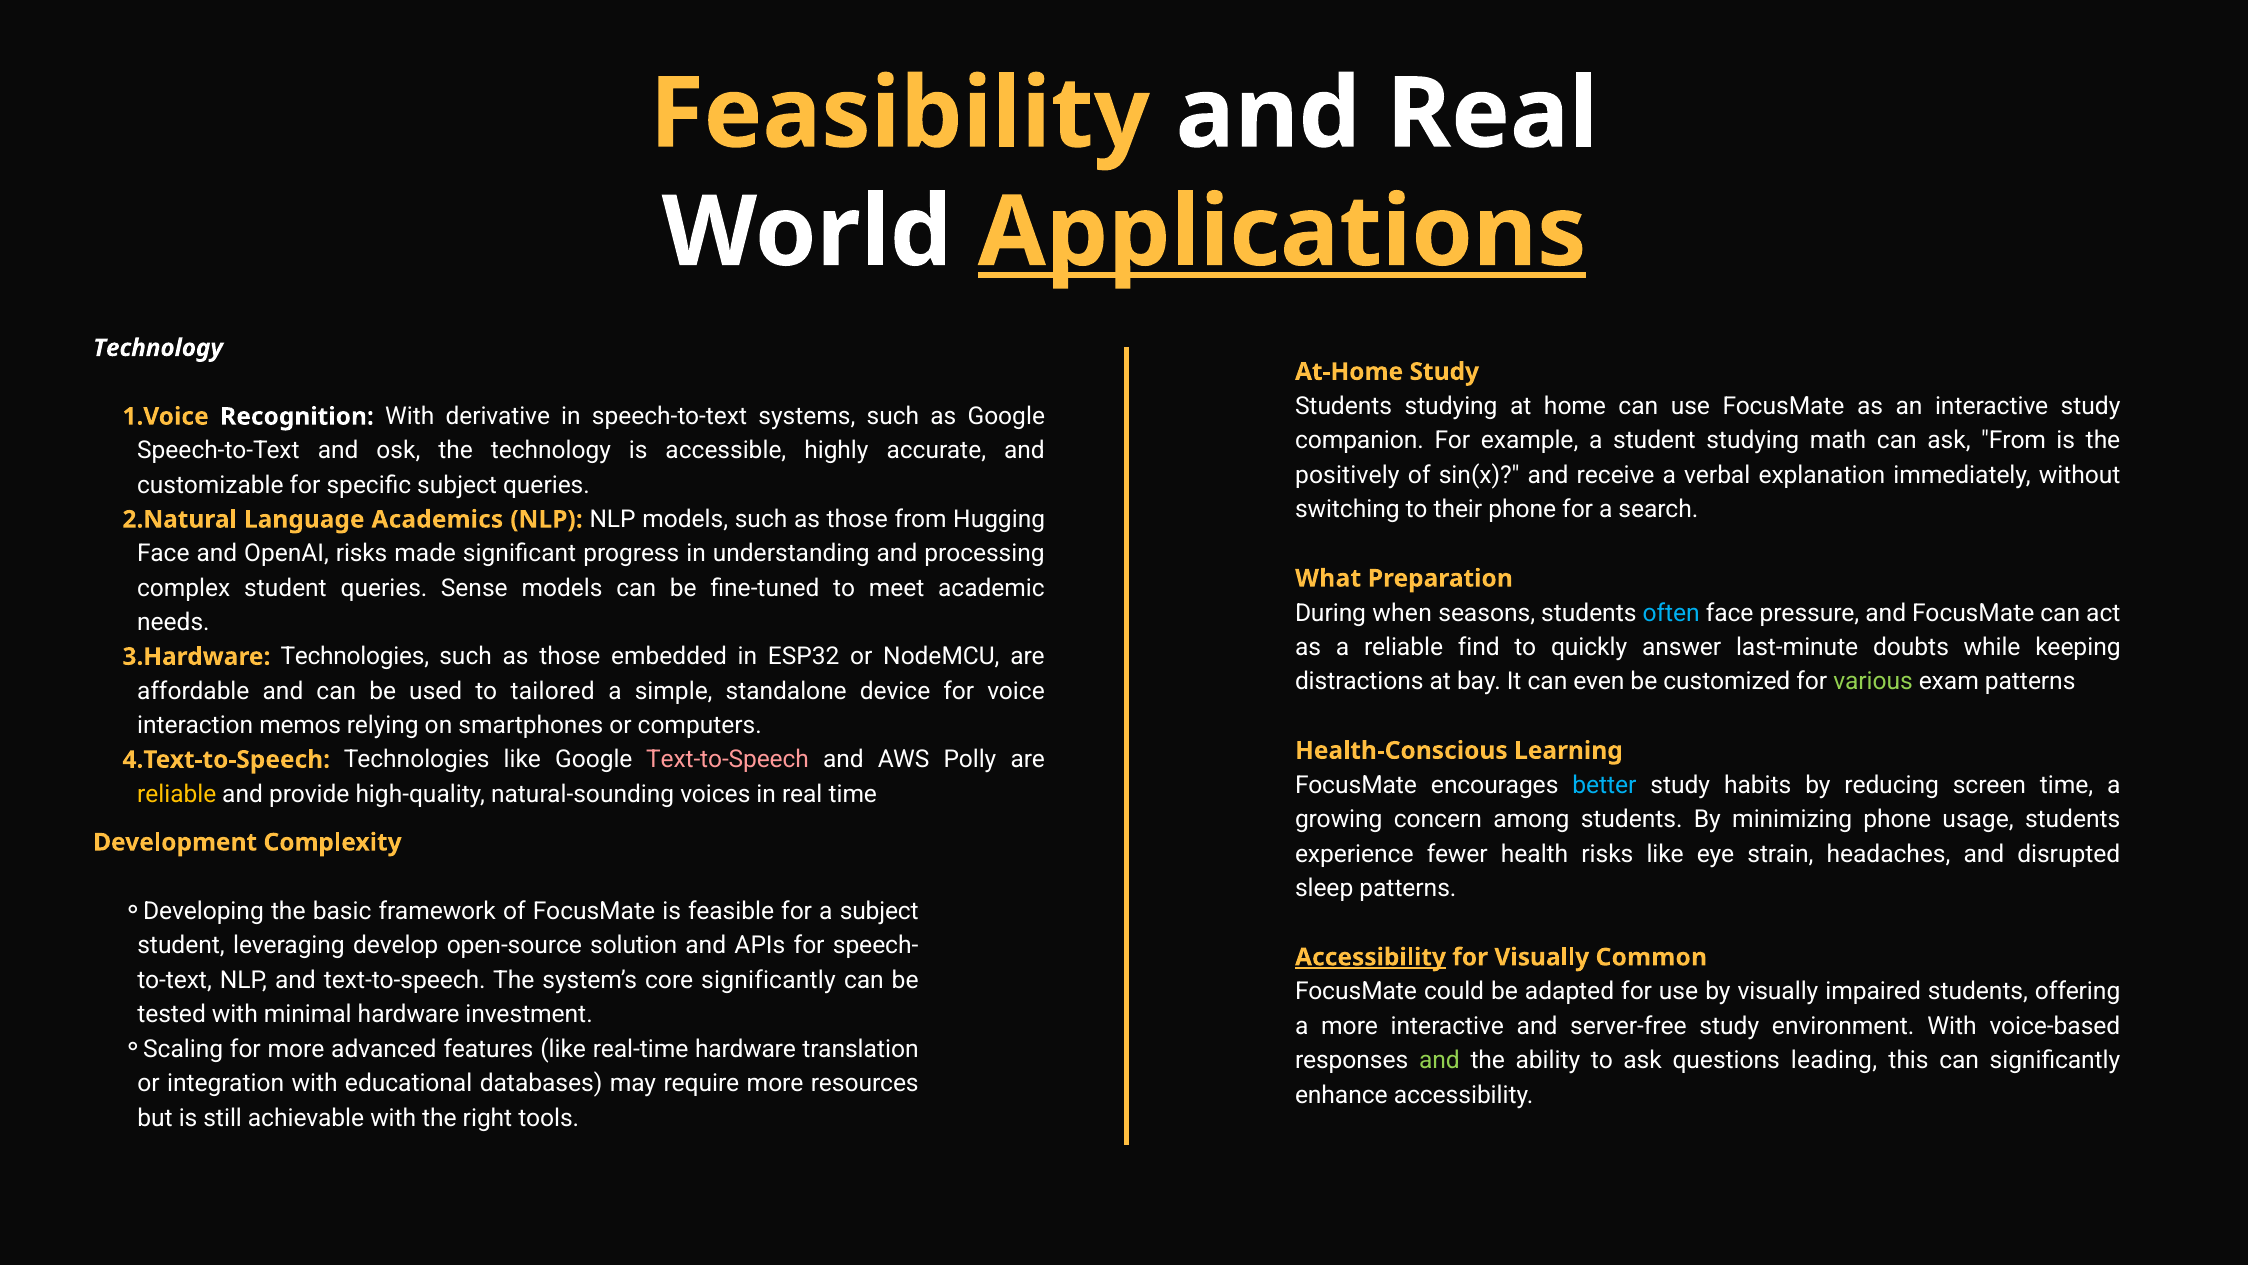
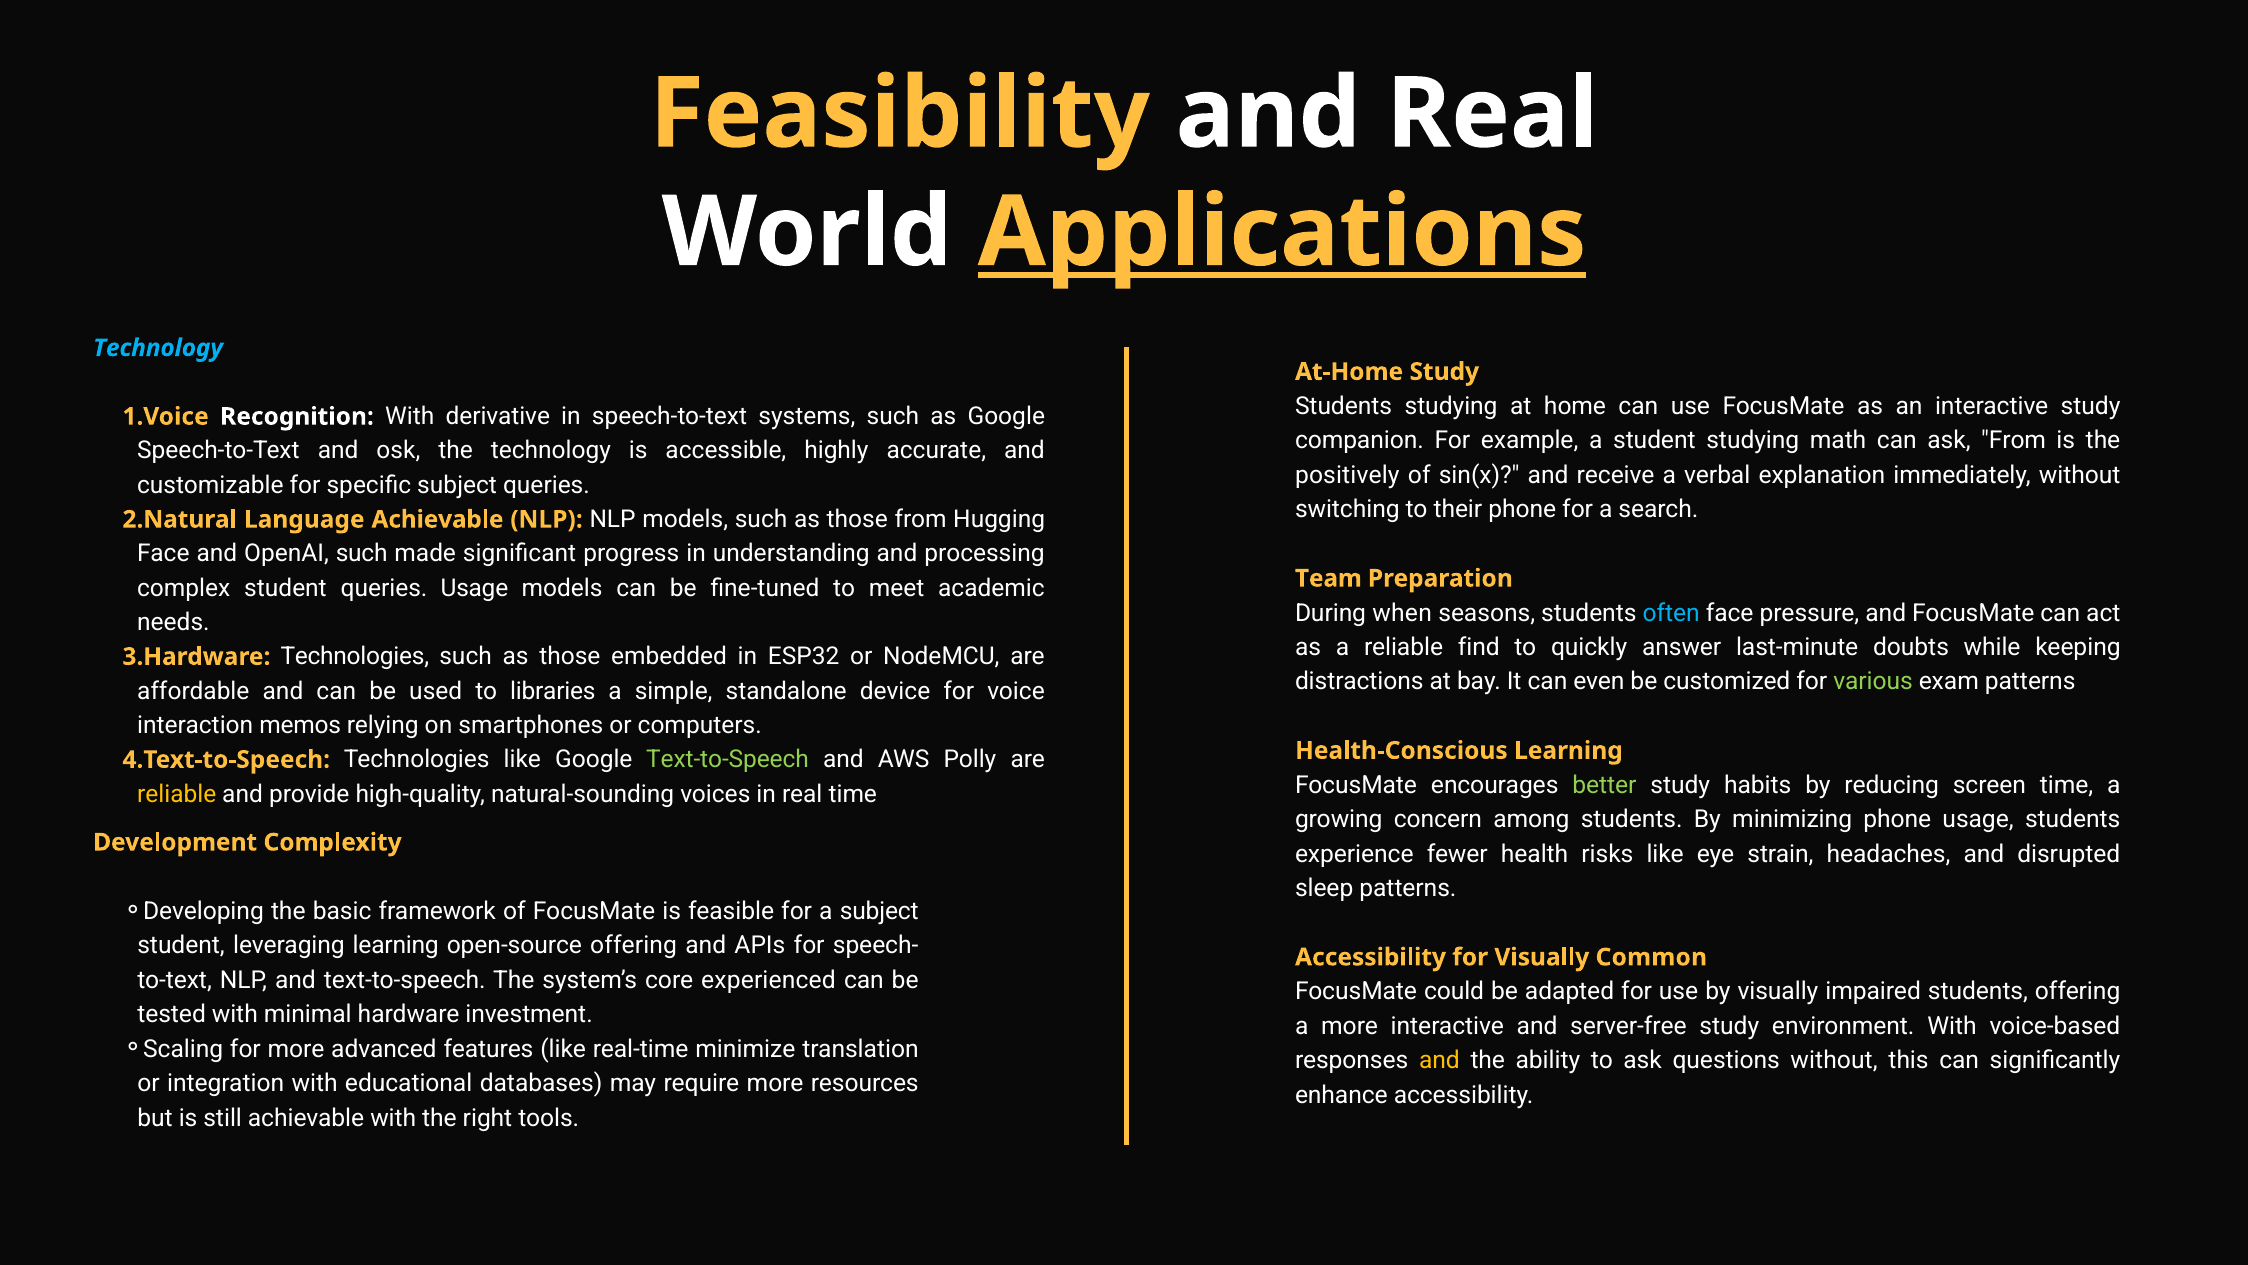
Technology colour: white -> light blue (158, 348)
Language Academics: Academics -> Achievable (437, 519)
OpenAI risks: risks -> such (362, 554)
What: What -> Team (1328, 578)
queries Sense: Sense -> Usage (474, 588)
tailored: tailored -> libraries (553, 691)
Text-to-Speech colour: pink -> light green (727, 759)
better colour: light blue -> light green (1604, 785)
leveraging develop: develop -> learning (396, 945)
open-source solution: solution -> offering (634, 945)
Accessibility underline: present -> none (1371, 957)
core significantly: significantly -> experienced (768, 980)
real-time hardware: hardware -> minimize (745, 1049)
and colour: light green -> yellow (1439, 1060)
questions leading: leading -> without (1834, 1060)
